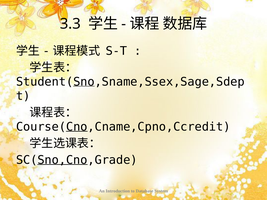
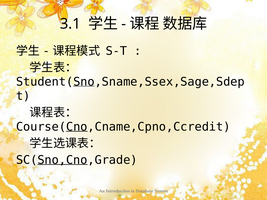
3.3: 3.3 -> 3.1 (70, 24)
